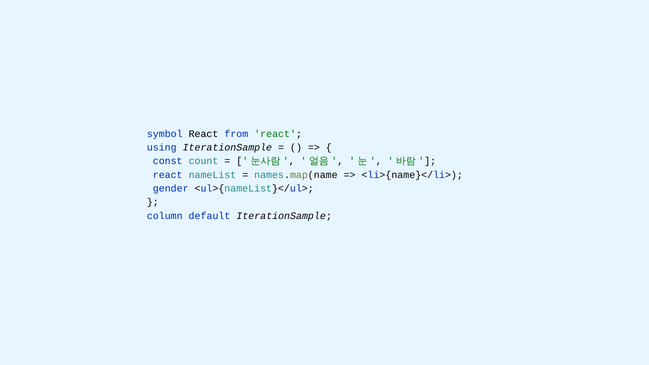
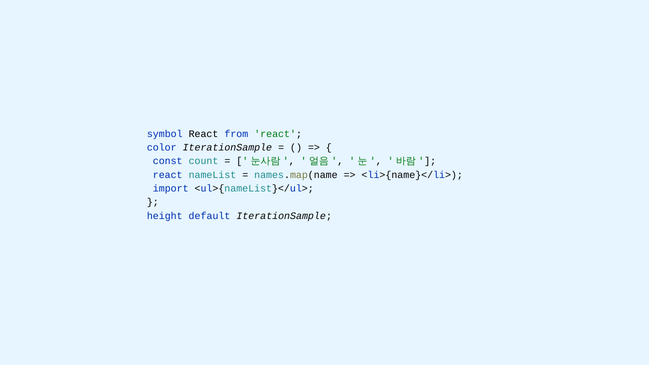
using: using -> color (162, 148)
gender: gender -> import (171, 189)
column: column -> height (165, 216)
